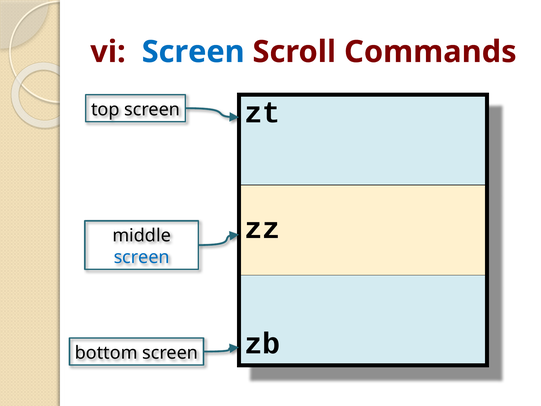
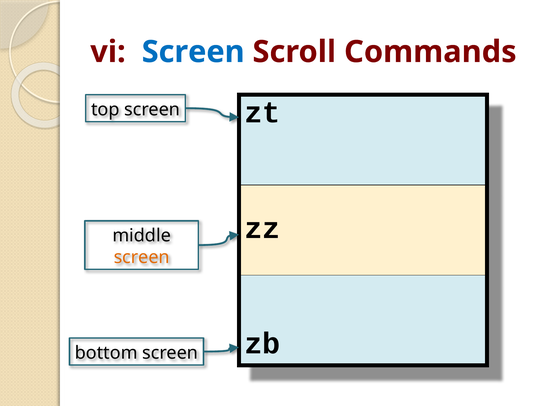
screen colour: blue -> orange (142, 257)
